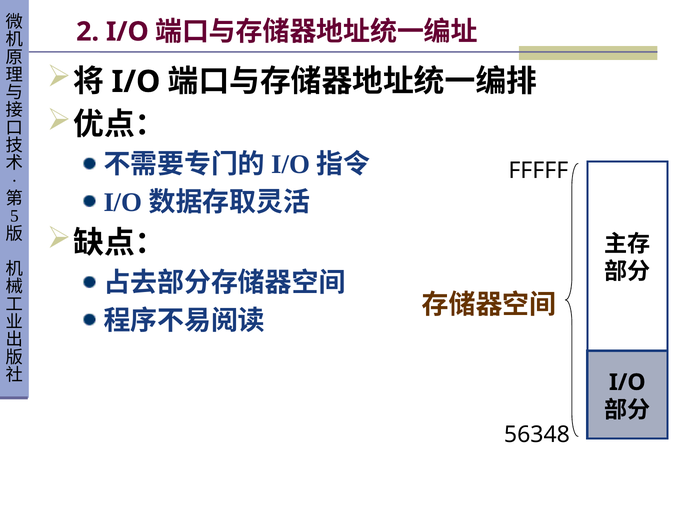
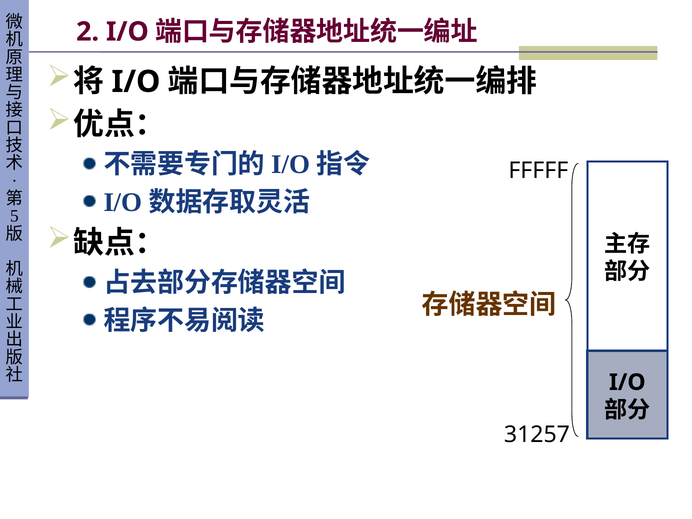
56348: 56348 -> 31257 (537, 435)
